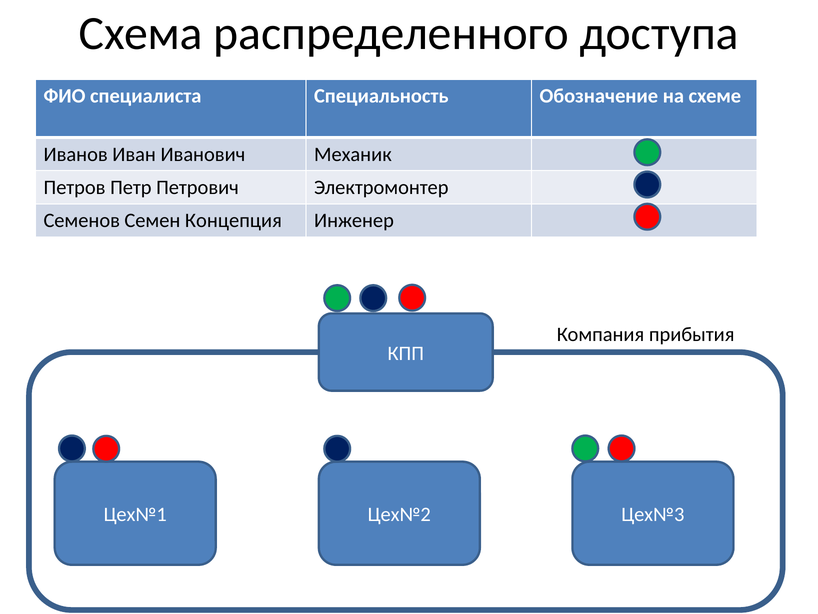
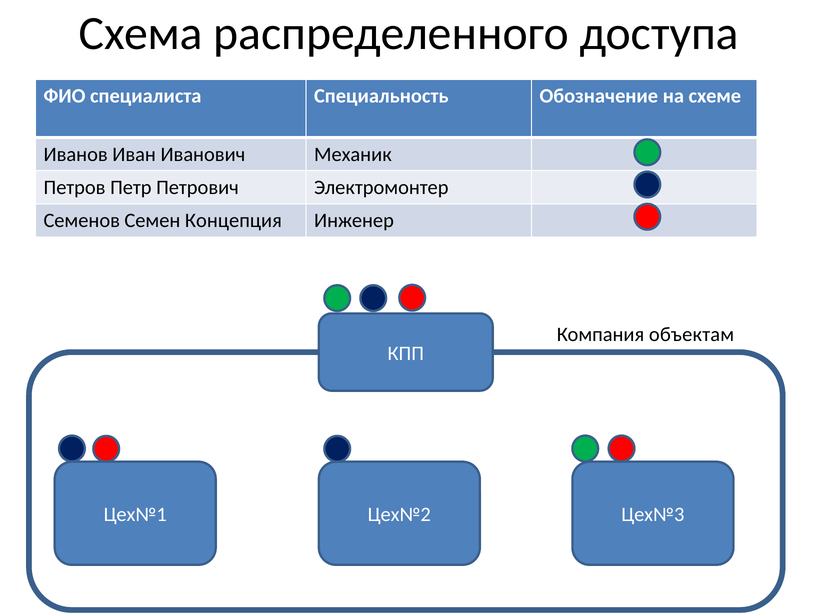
прибытия: прибытия -> объектам (692, 334)
